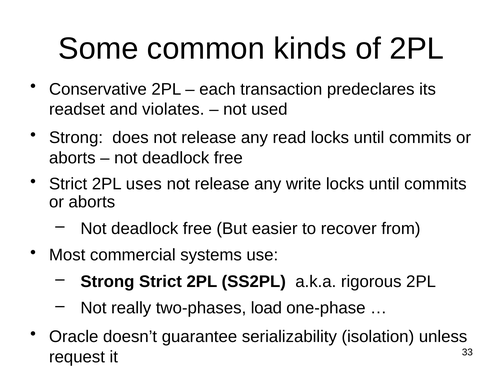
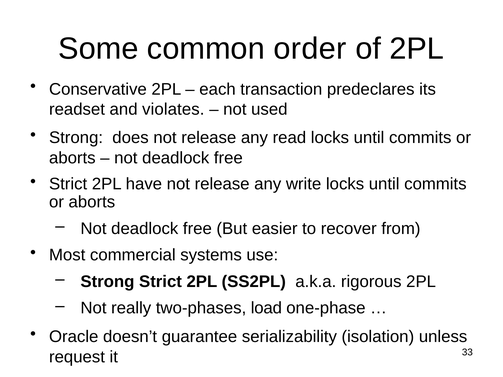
kinds: kinds -> order (310, 49)
uses: uses -> have (144, 184)
